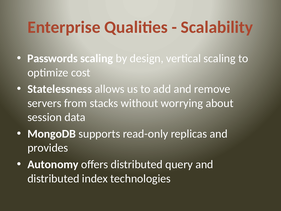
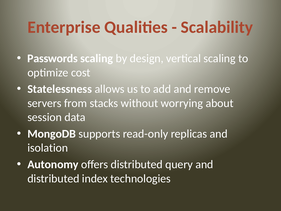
provides: provides -> isolation (48, 148)
